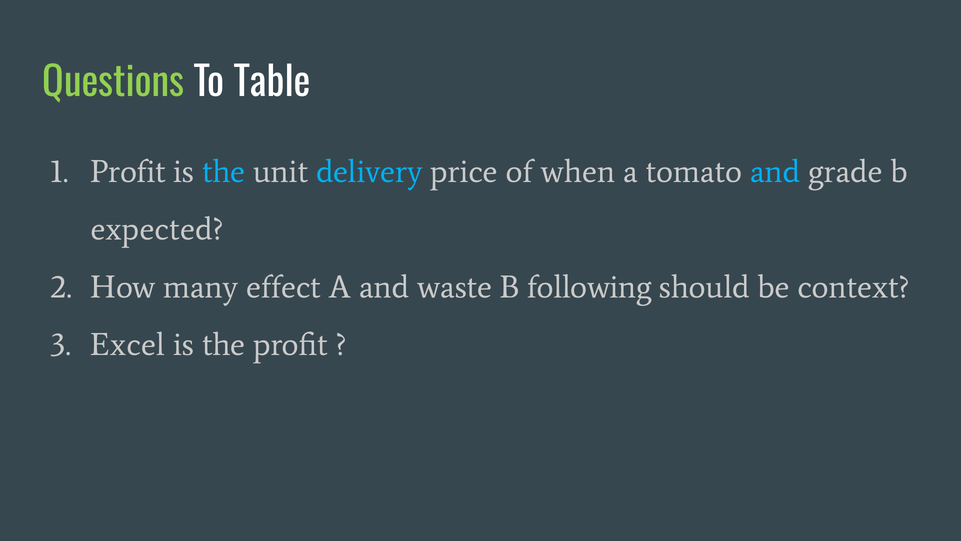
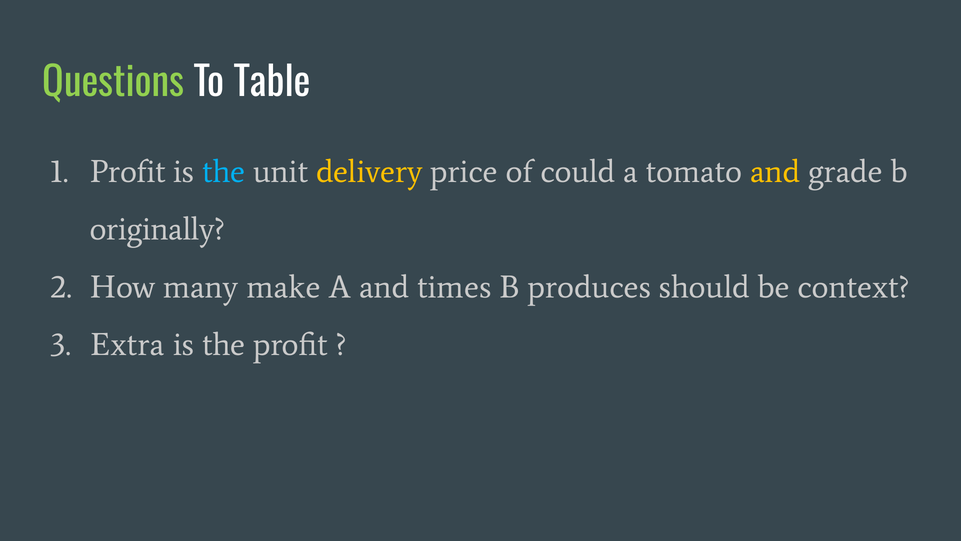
delivery colour: light blue -> yellow (369, 171)
when: when -> could (578, 171)
and colour: light blue -> yellow (775, 171)
expected: expected -> originally (158, 229)
effect: effect -> make (283, 287)
waste: waste -> times (454, 287)
following: following -> produces (589, 287)
Excel: Excel -> Extra (128, 344)
